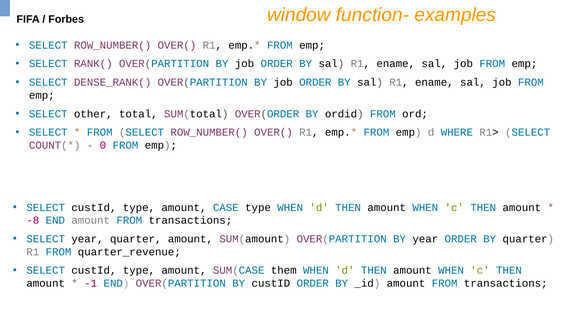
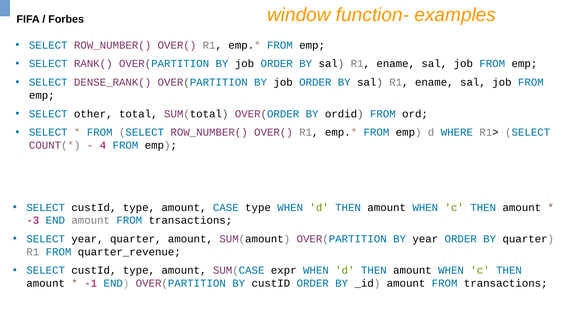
0: 0 -> 4 (103, 145)
-8: -8 -> -3 (33, 220)
them: them -> expr (284, 270)
